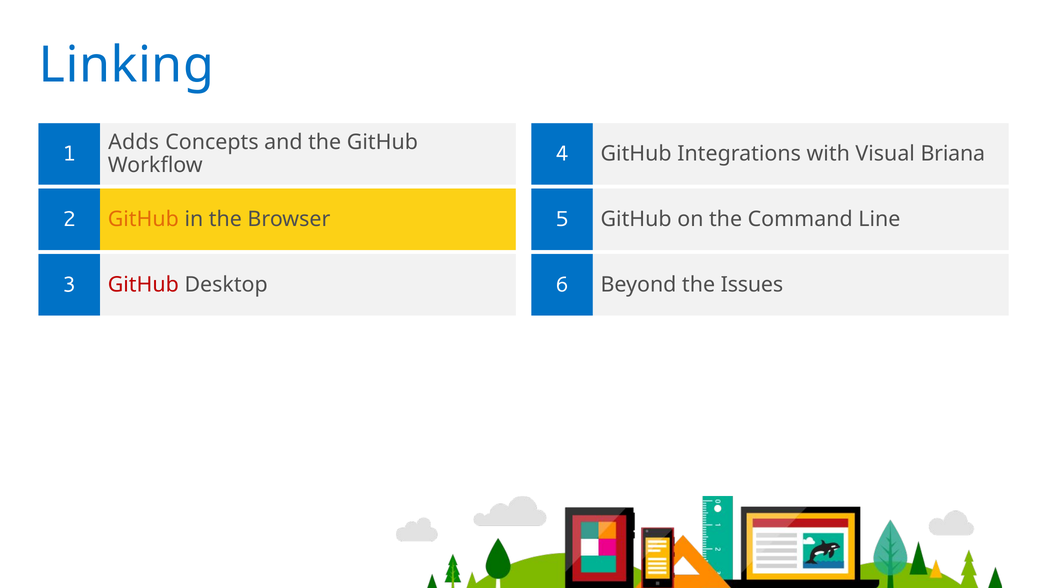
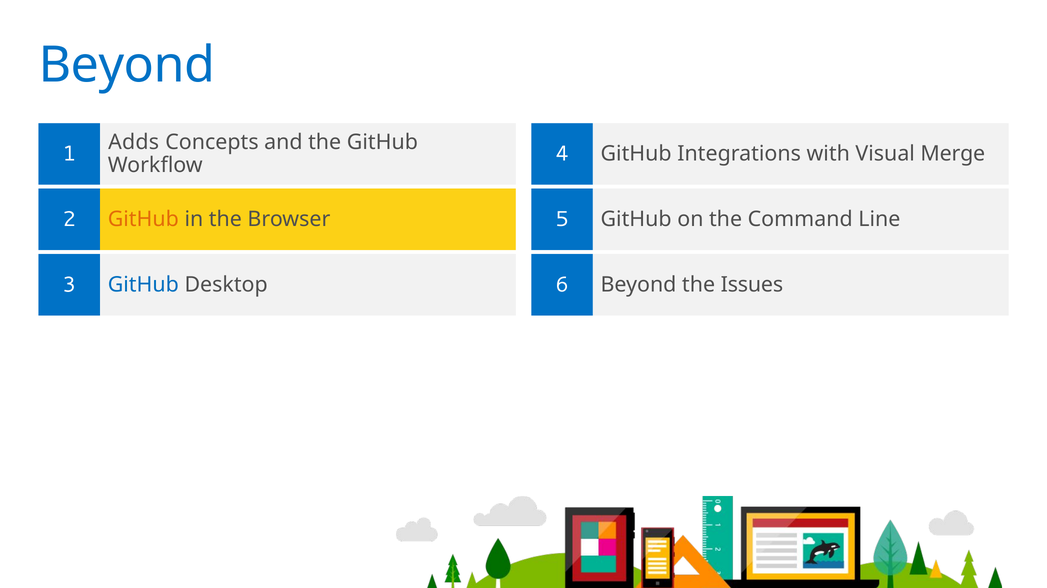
Linking: Linking -> Beyond (127, 65)
Briana: Briana -> Merge (953, 154)
GitHub colour: red -> blue (143, 285)
